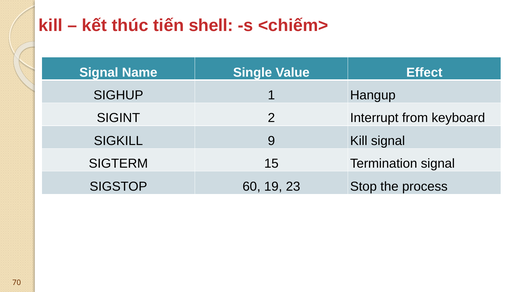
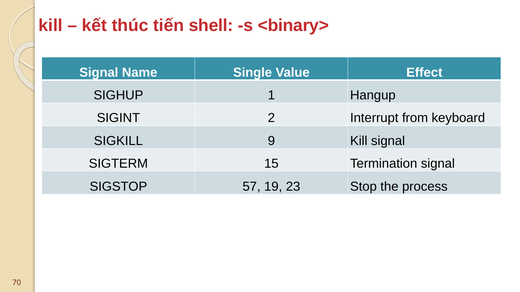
<chiếm>: <chiếm> -> <binary> (293, 25)
60: 60 -> 57 (252, 187)
